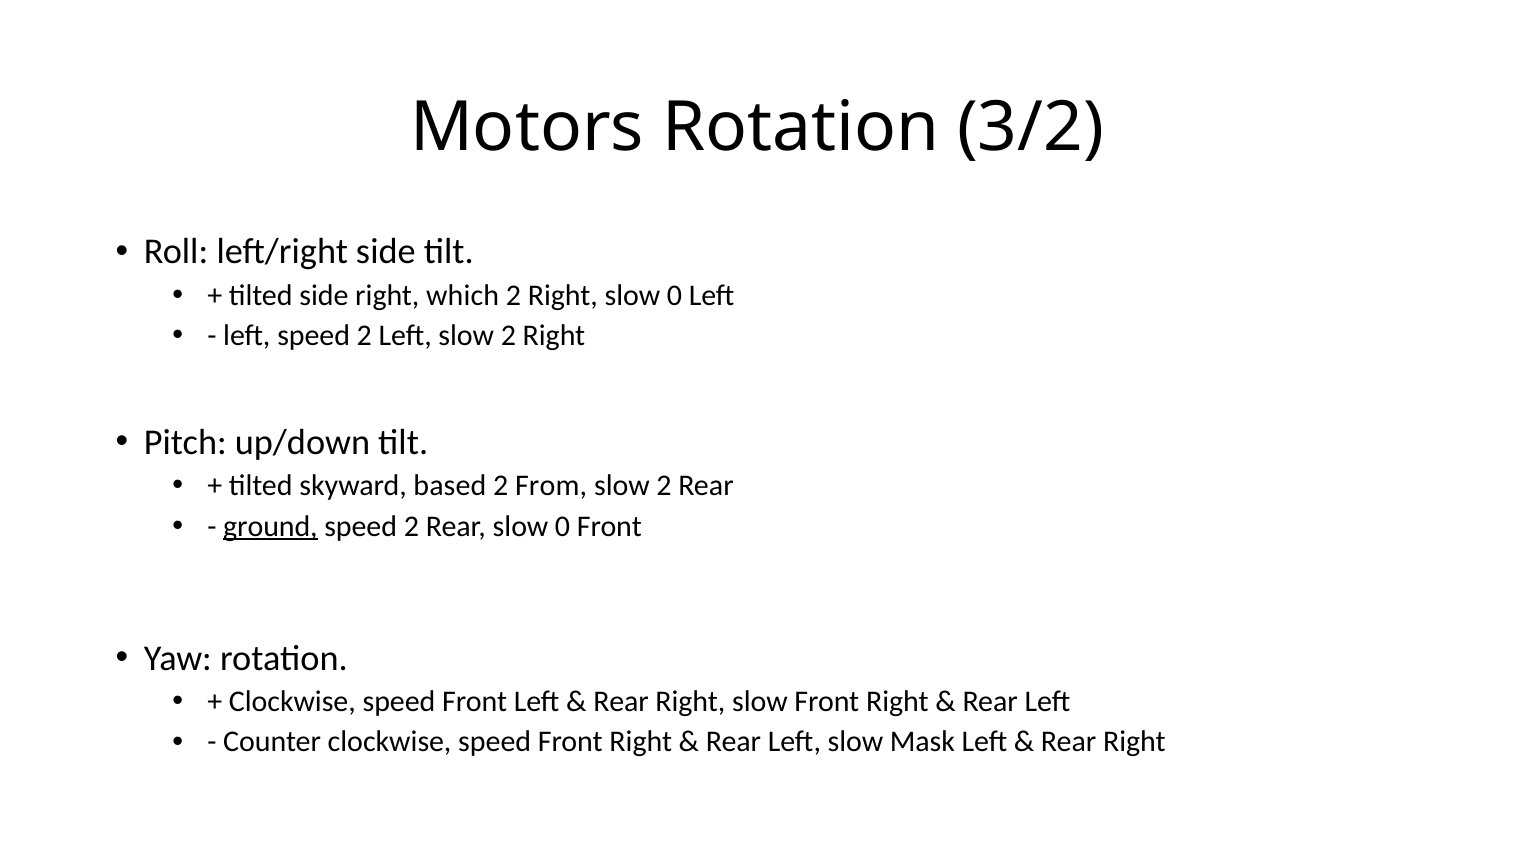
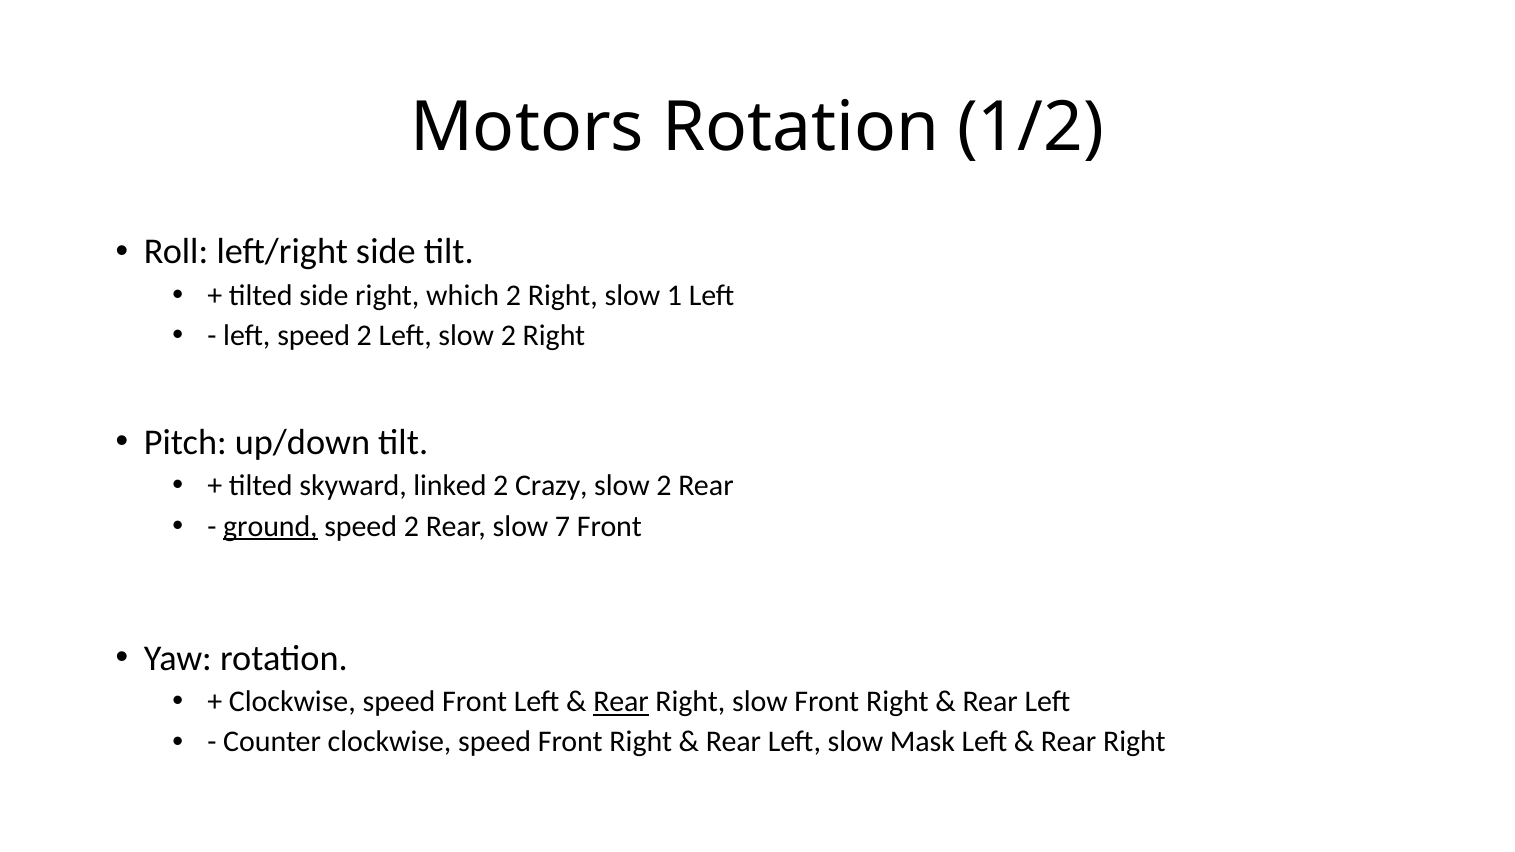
3/2: 3/2 -> 1/2 (1031, 127)
Right slow 0: 0 -> 1 (675, 296)
based: based -> linked (450, 486)
From: From -> Crazy (551, 486)
Rear slow 0: 0 -> 7 (563, 526)
Rear underline: none -> present (621, 702)
